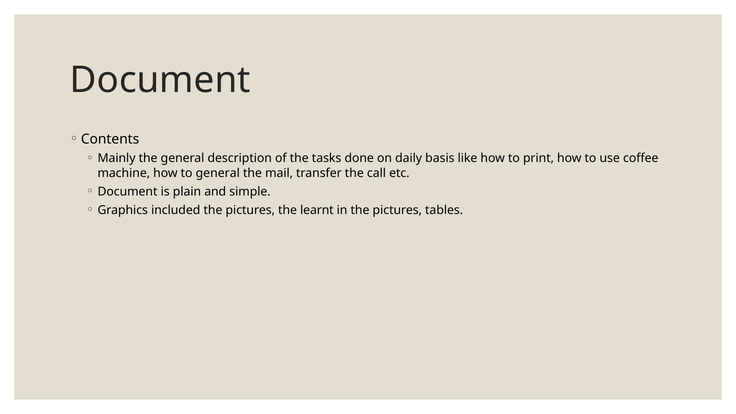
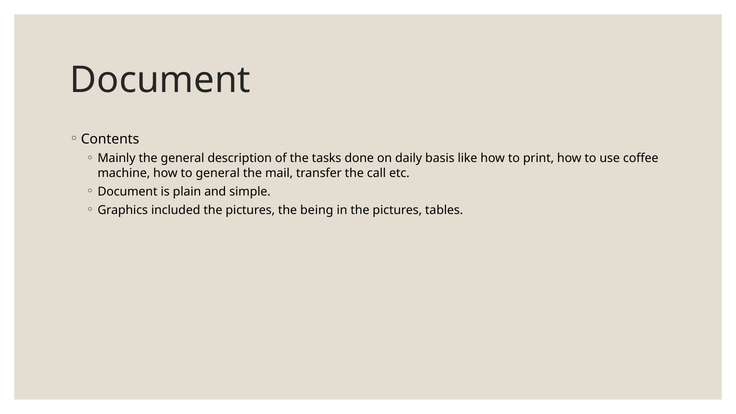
learnt: learnt -> being (317, 210)
